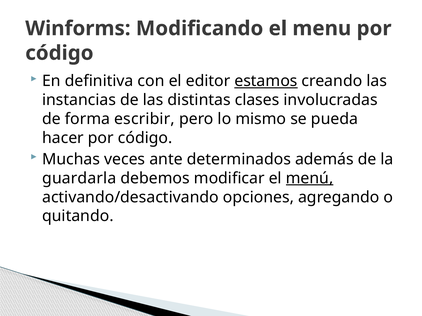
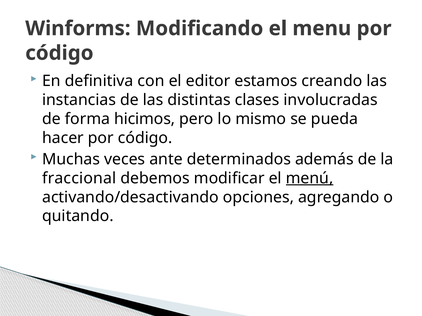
estamos underline: present -> none (266, 81)
escribir: escribir -> hicimos (145, 119)
guardarla: guardarla -> fraccional (79, 178)
